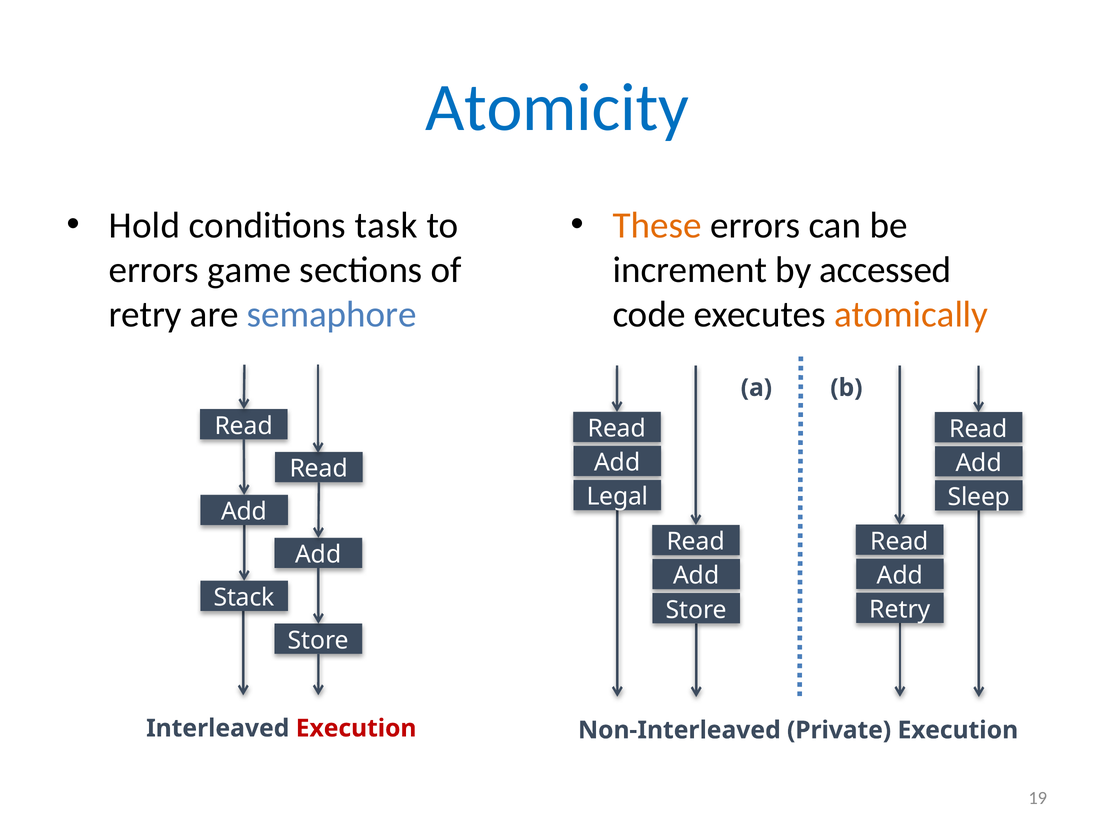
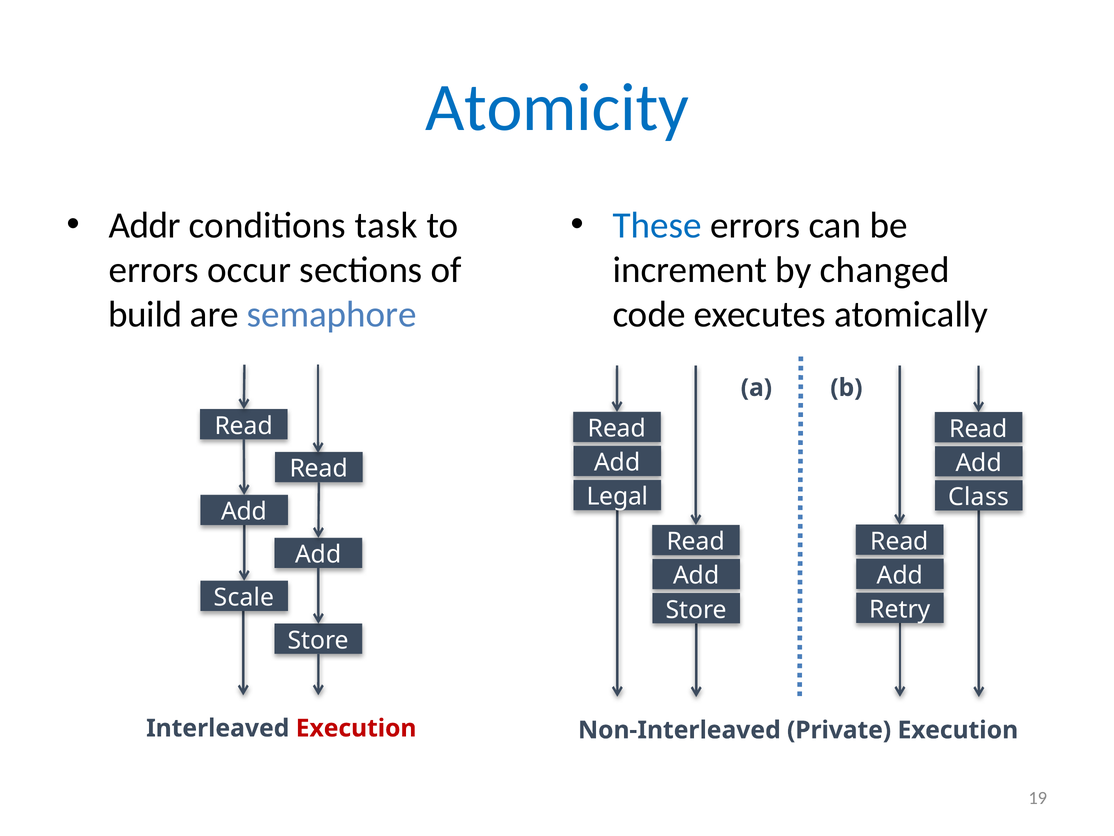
Hold: Hold -> Addr (145, 225)
These colour: orange -> blue (657, 225)
game: game -> occur (249, 270)
accessed: accessed -> changed (885, 270)
retry: retry -> build (145, 315)
atomically colour: orange -> black (911, 314)
Sleep: Sleep -> Class (979, 497)
Stack: Stack -> Scale (244, 597)
